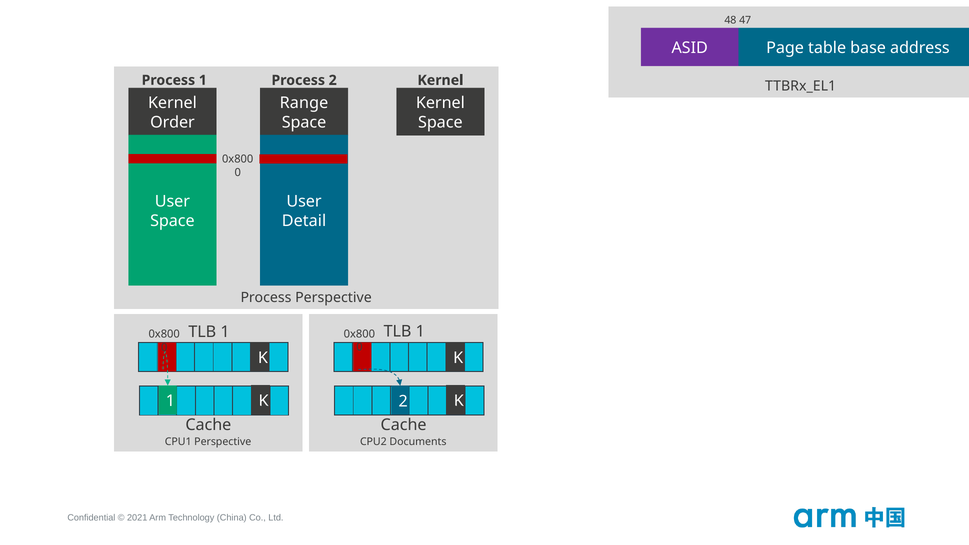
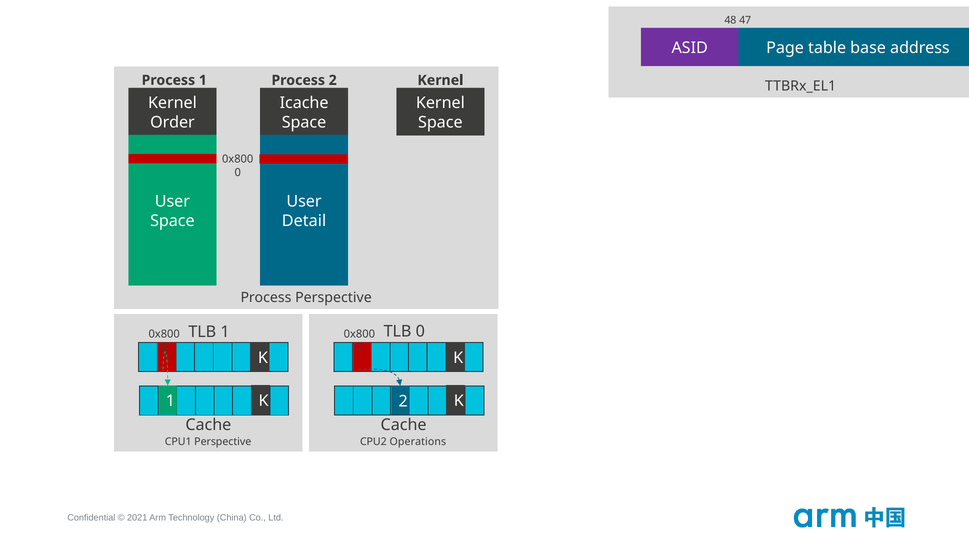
Range: Range -> Icache (304, 103)
1: 1 -> 0 (420, 332)
Documents: Documents -> Operations (418, 442)
